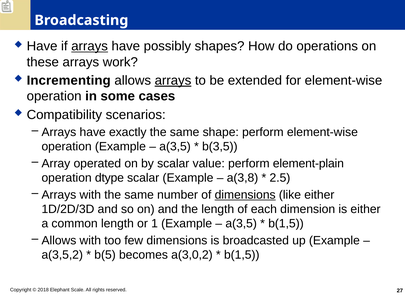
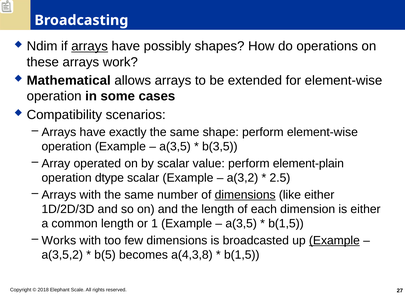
Have: Have -> Ndim (42, 46)
Incrementing: Incrementing -> Mathematical (69, 81)
arrays underline: present -> none (173, 81)
a(3,8: a(3,8 -> a(3,2 (242, 178)
Allows: Allows -> Works (59, 241)
Example underline: none -> present (334, 241)
a(3,0,2: a(3,0,2 -> a(4,3,8 (192, 255)
